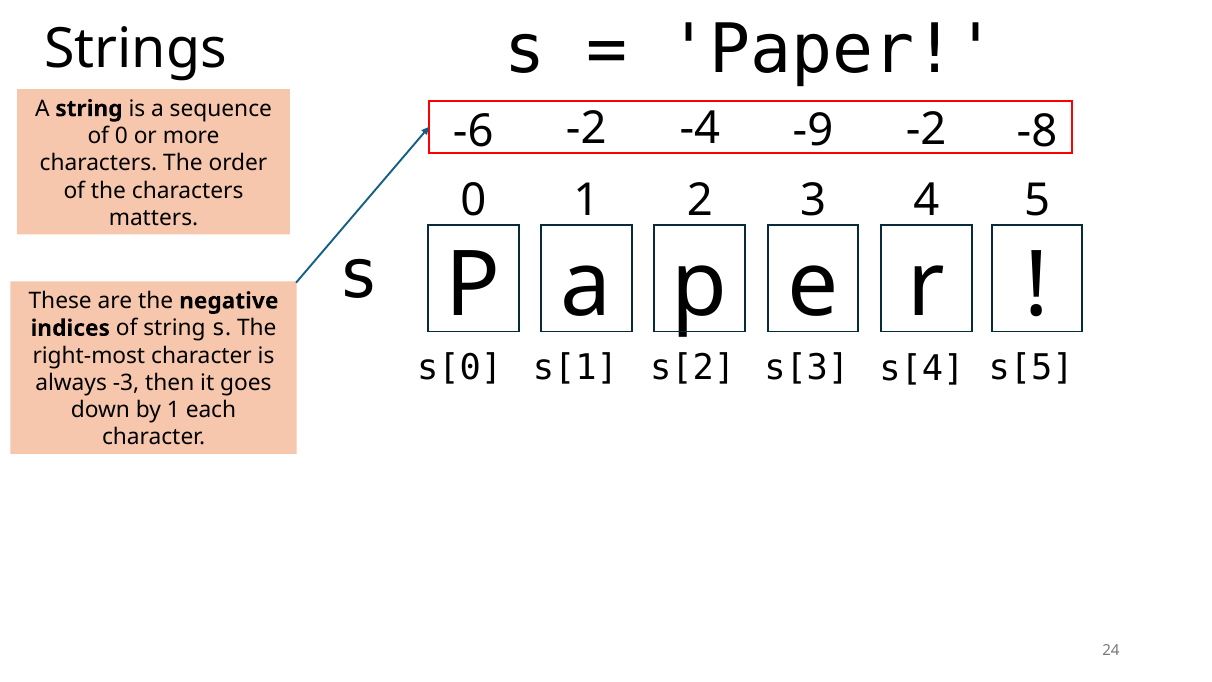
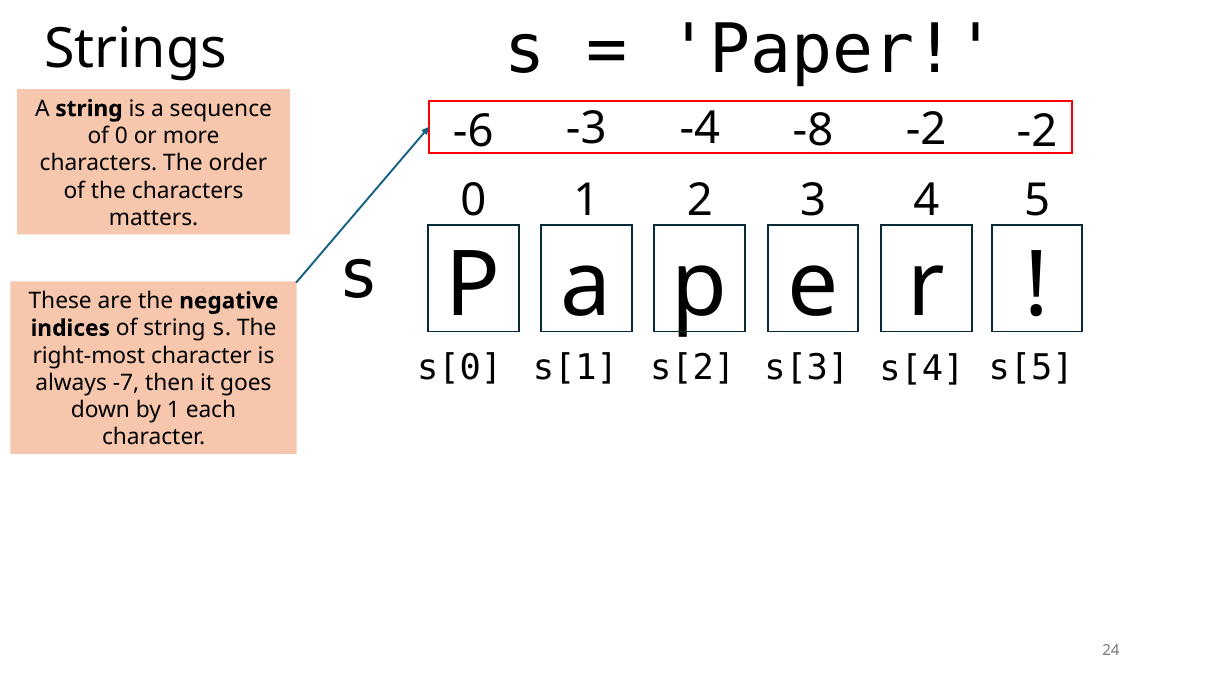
-6 -2: -2 -> -3 (586, 128)
-9: -9 -> -8 (813, 130)
-2 -8: -8 -> -2 (1037, 131)
-3: -3 -> -7 (126, 383)
